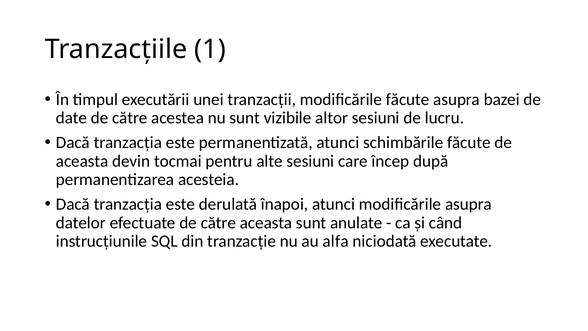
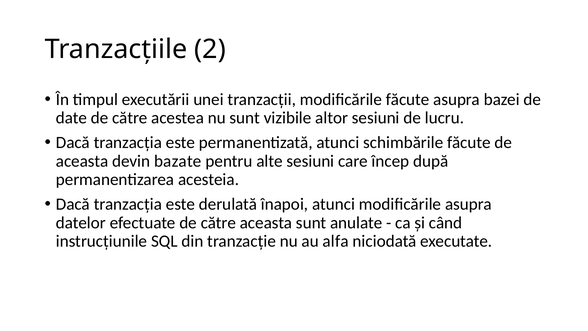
1: 1 -> 2 (210, 49)
tocmai: tocmai -> bazate (178, 161)
